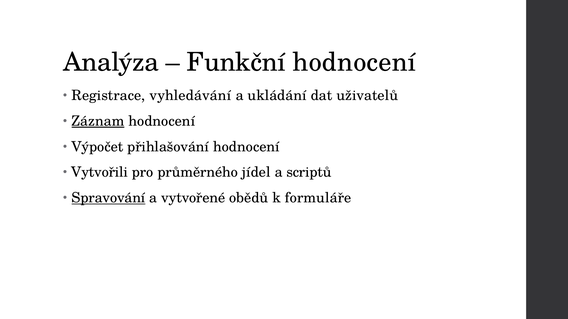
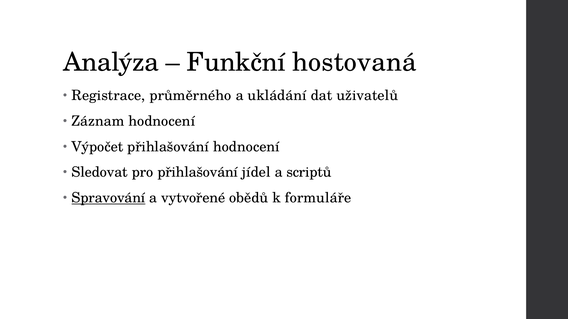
Funkční hodnocení: hodnocení -> hostovaná (354, 62)
vyhledávání: vyhledávání -> průměrného (190, 96)
Záznam underline: present -> none (98, 121)
Vytvořili: Vytvořili -> Sledovat (100, 173)
pro průměrného: průměrného -> přihlašování (198, 173)
